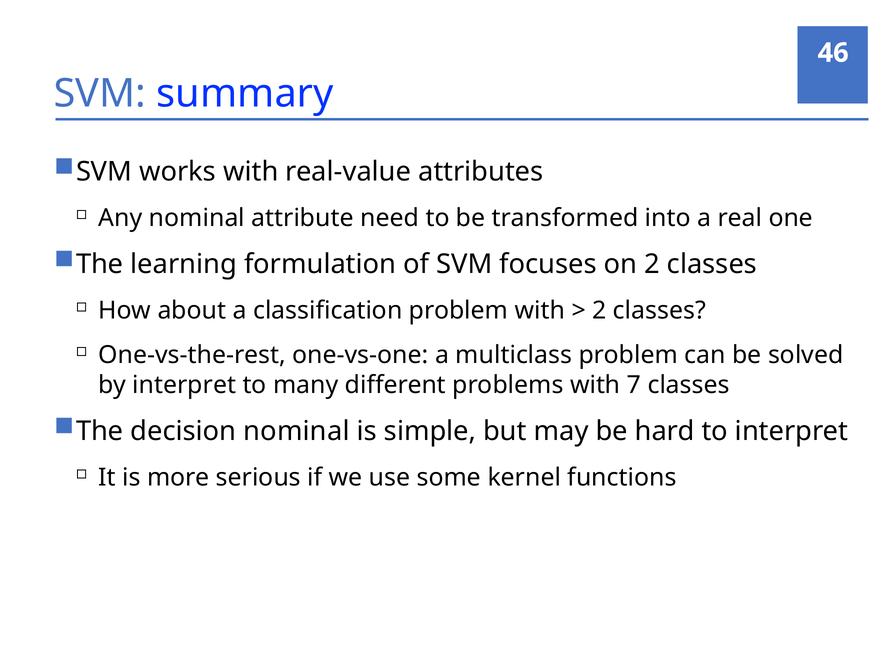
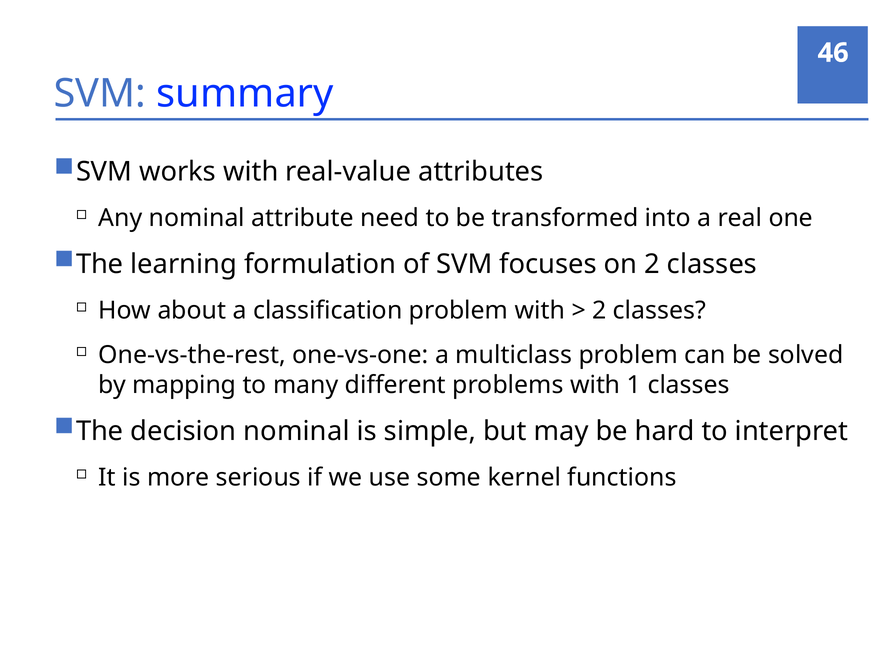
by interpret: interpret -> mapping (184, 385)
7: 7 -> 1 (634, 385)
